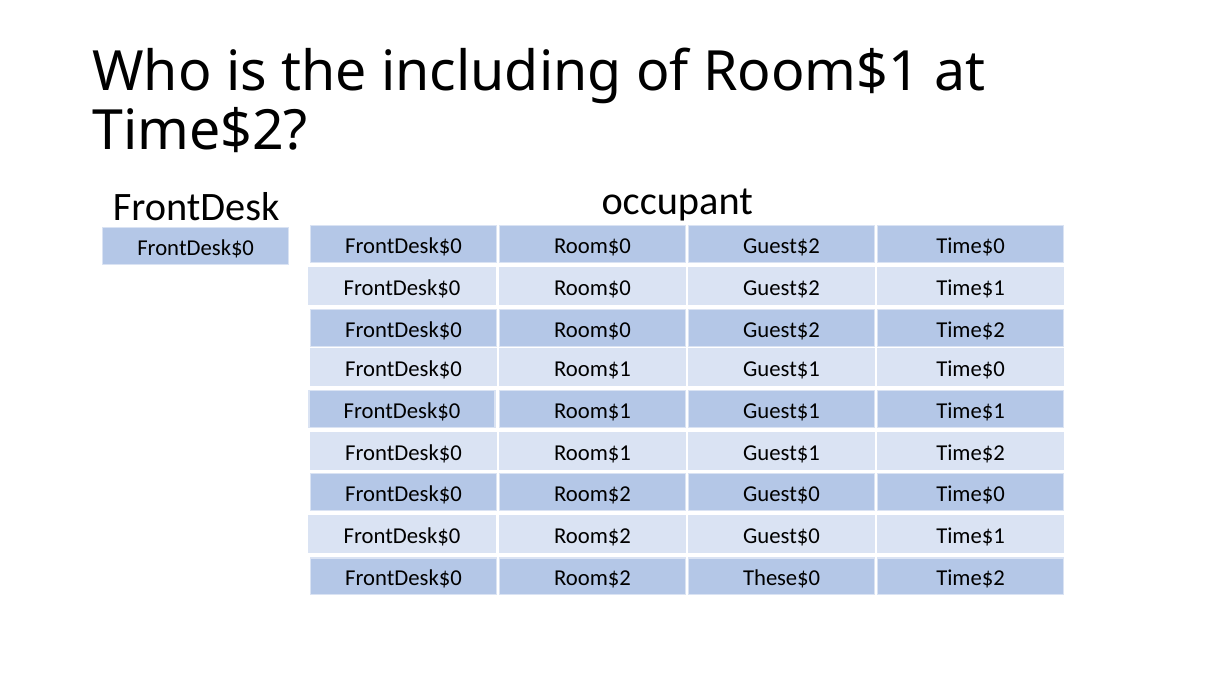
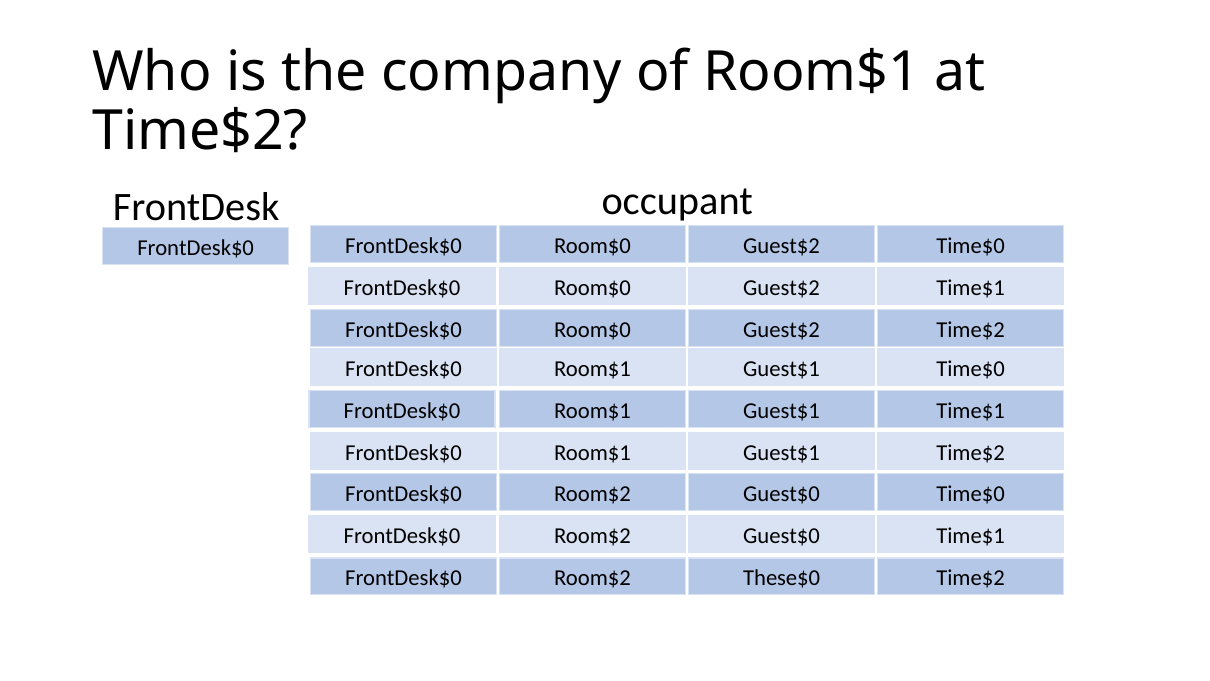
including: including -> company (501, 72)
